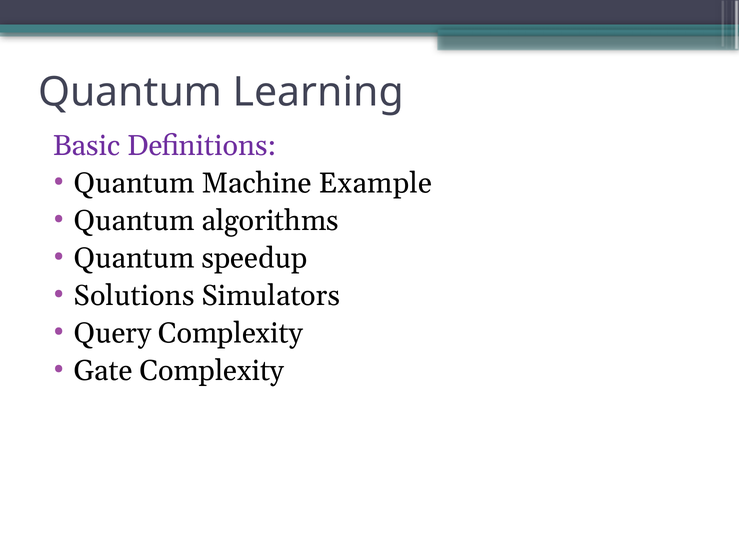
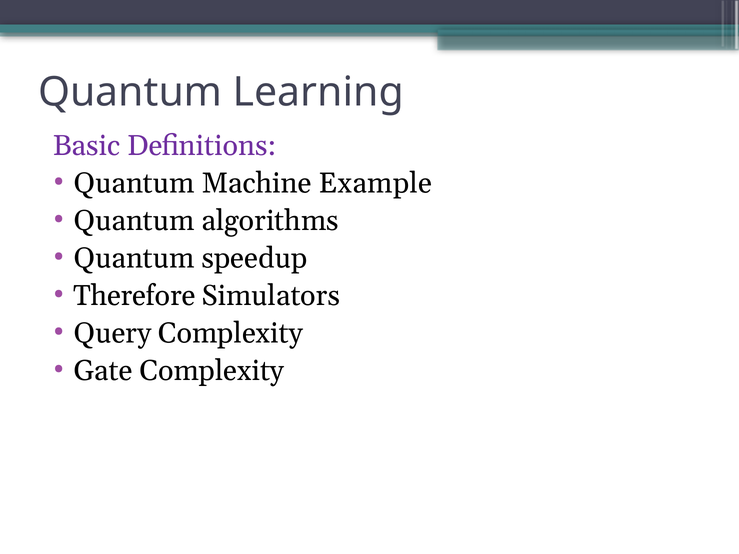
Solutions: Solutions -> Therefore (134, 296)
